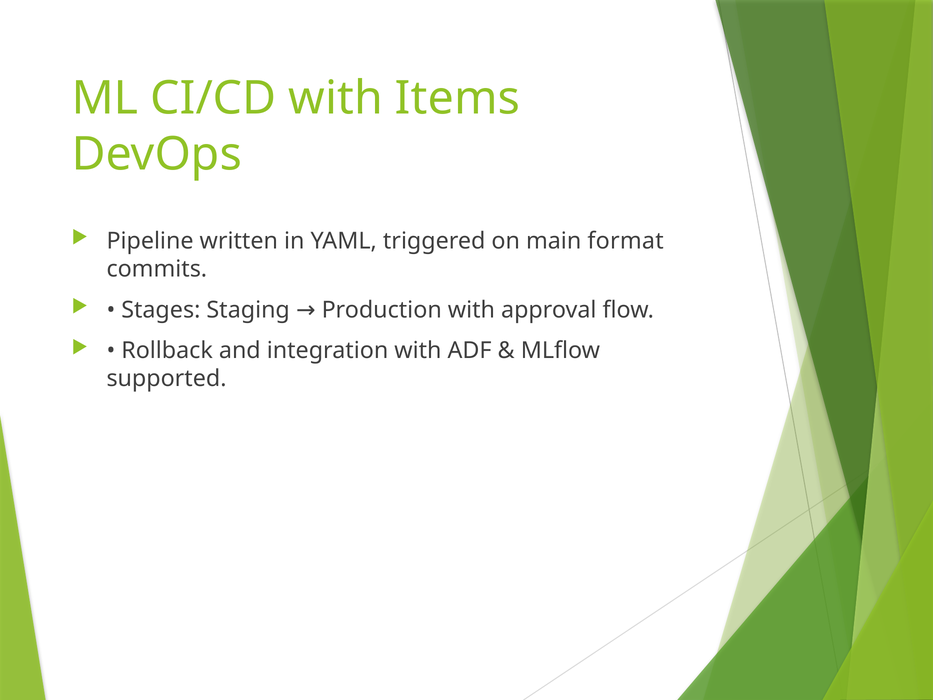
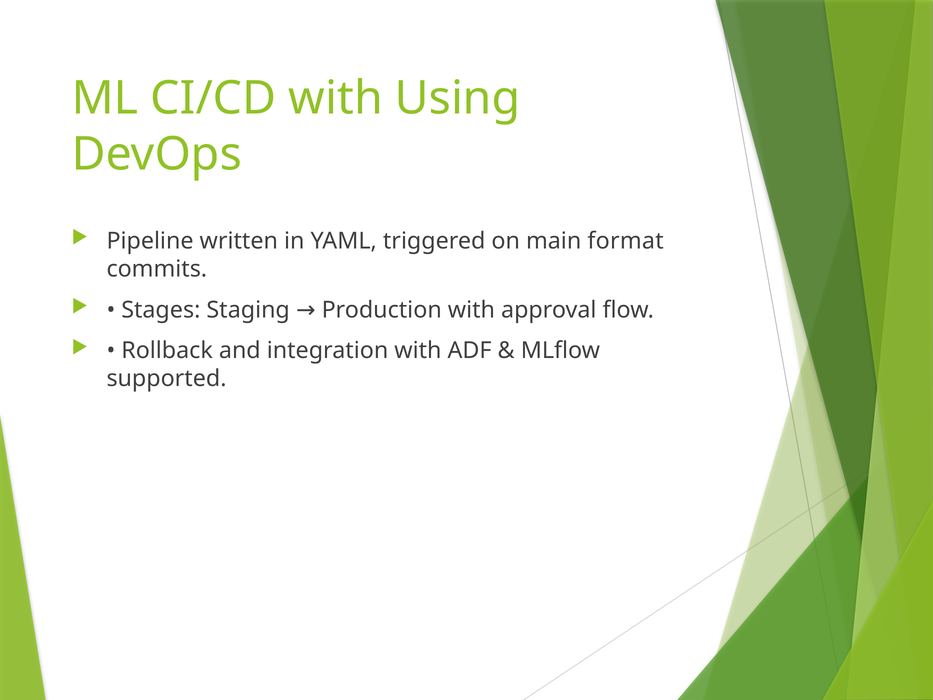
Items: Items -> Using (458, 98)
